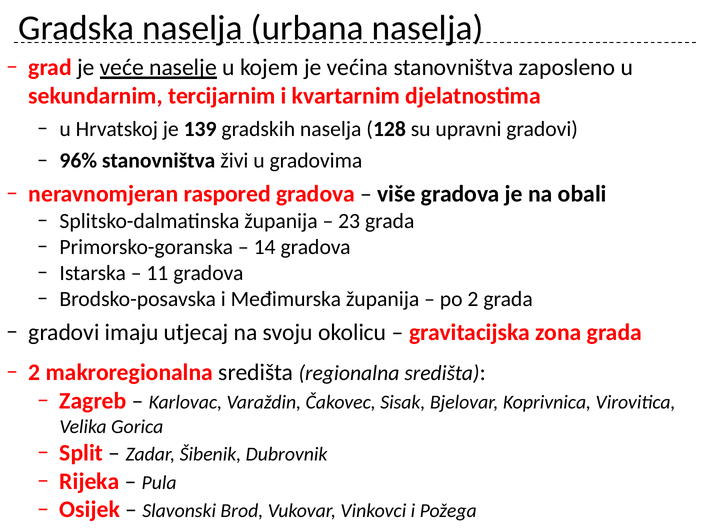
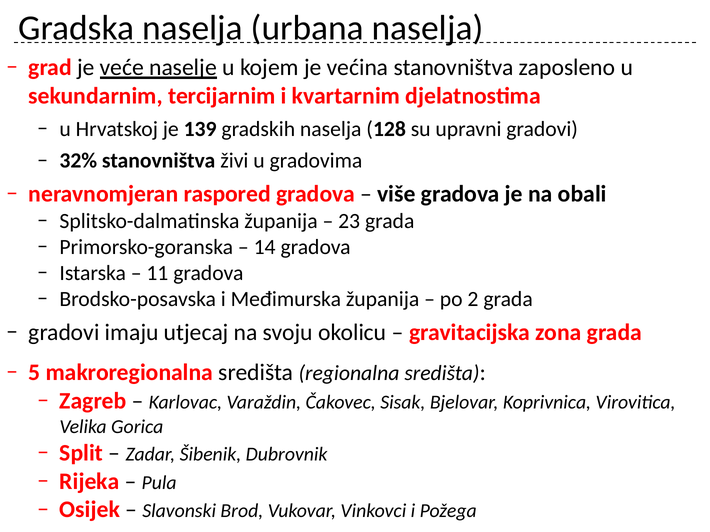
96%: 96% -> 32% (78, 161)
2: 2 -> 5 (34, 373)
